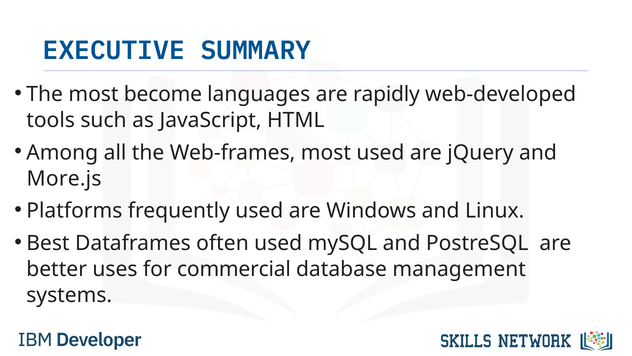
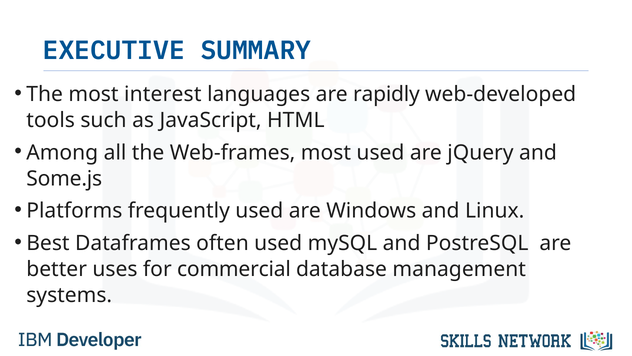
become: become -> interest (163, 94)
More.js: More.js -> Some.js (64, 178)
